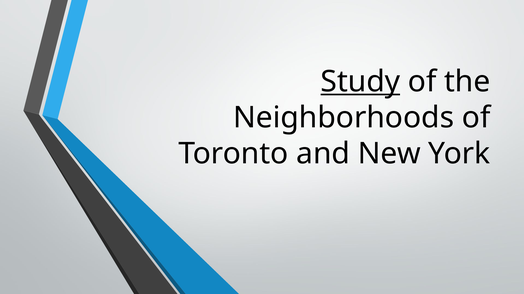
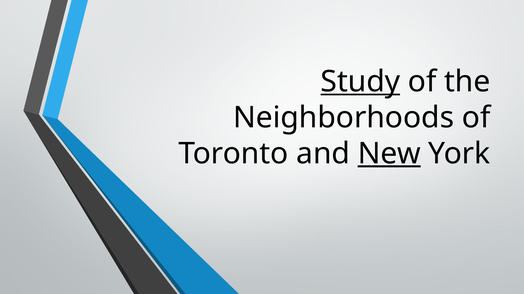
New underline: none -> present (389, 154)
